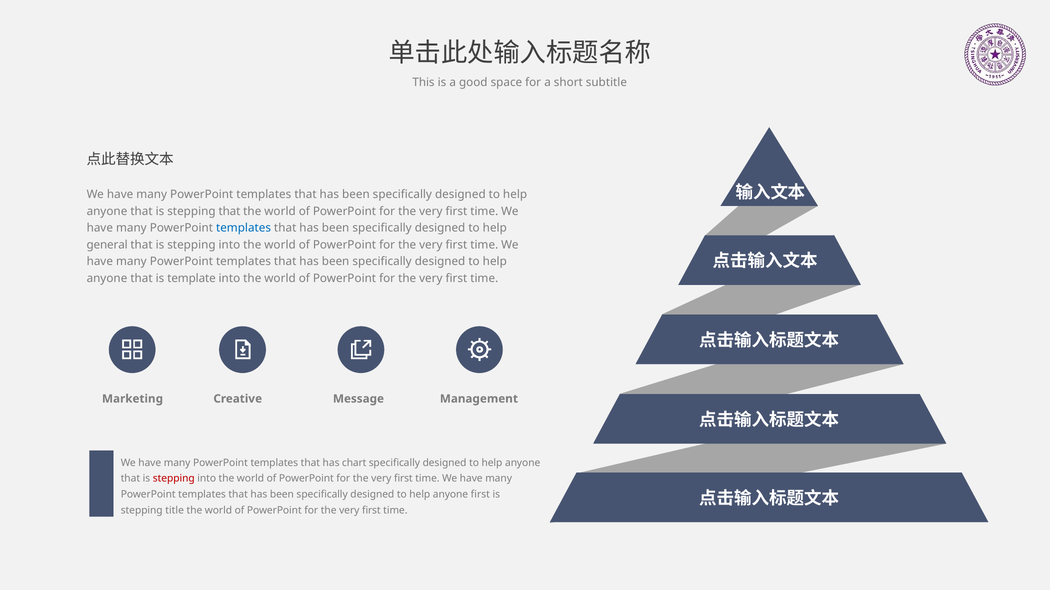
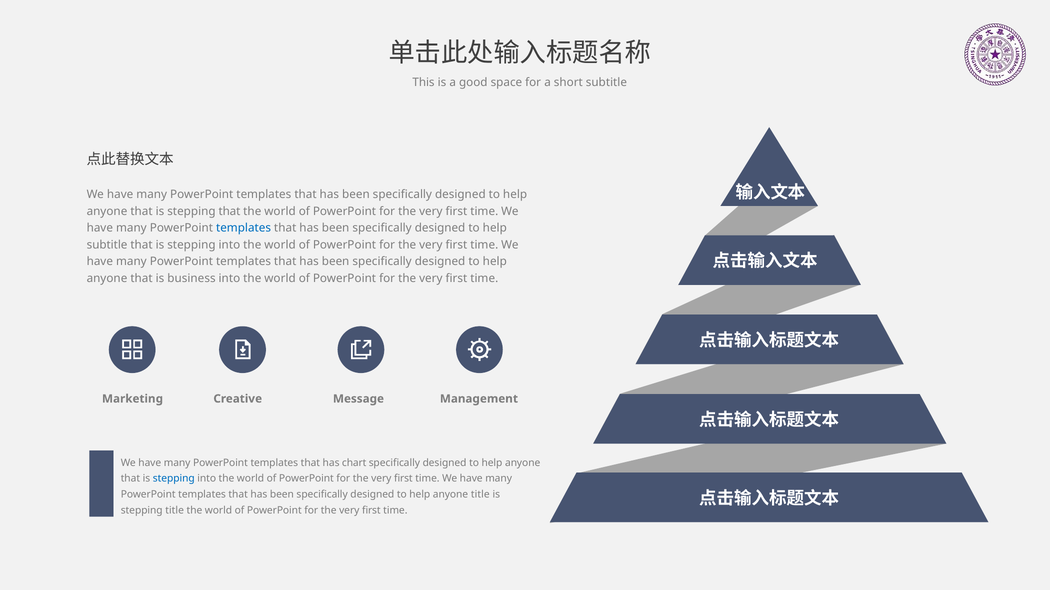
general: general -> subtitle (107, 245)
template: template -> business (191, 278)
stepping colour: red -> blue (174, 479)
anyone first: first -> title (480, 495)
